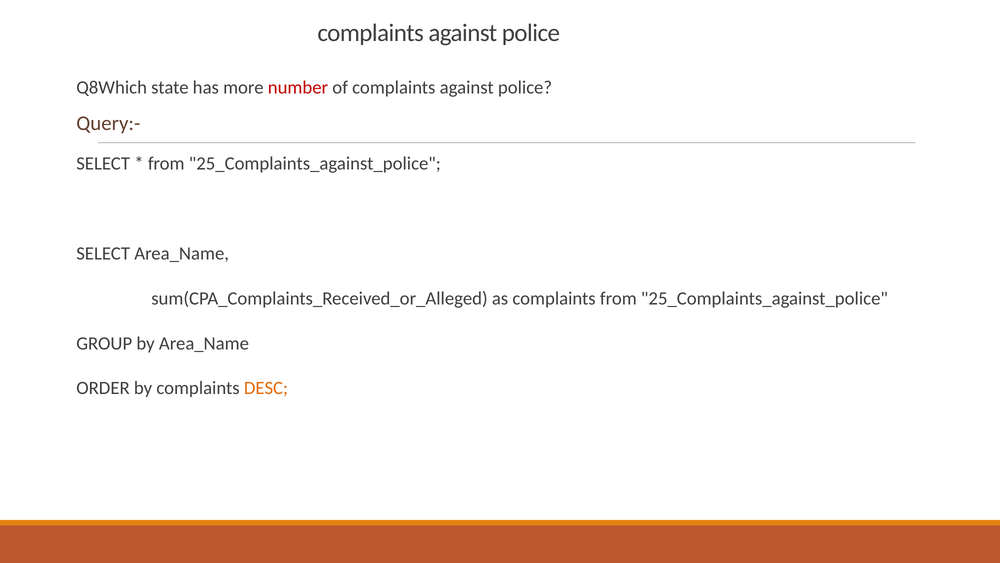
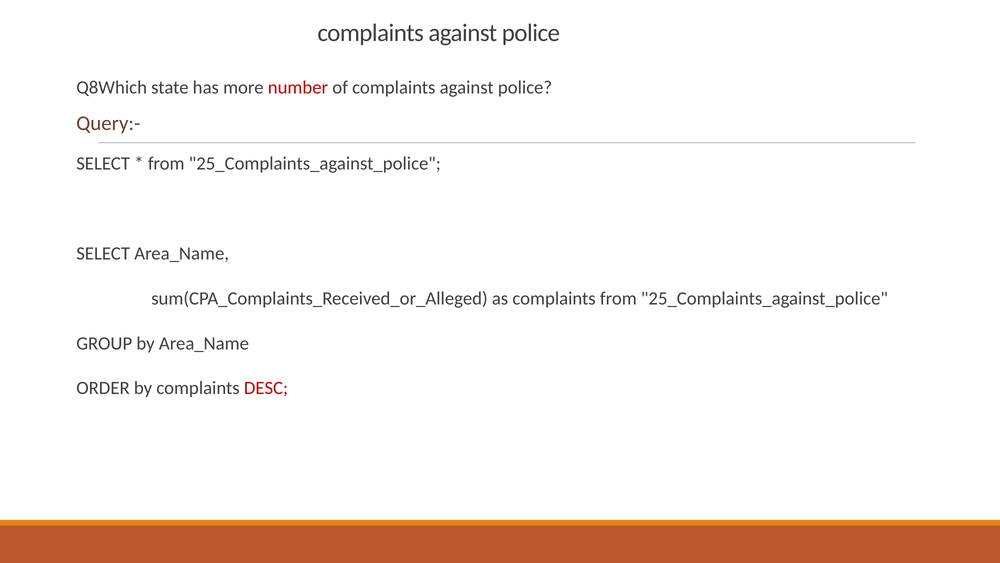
DESC colour: orange -> red (266, 388)
